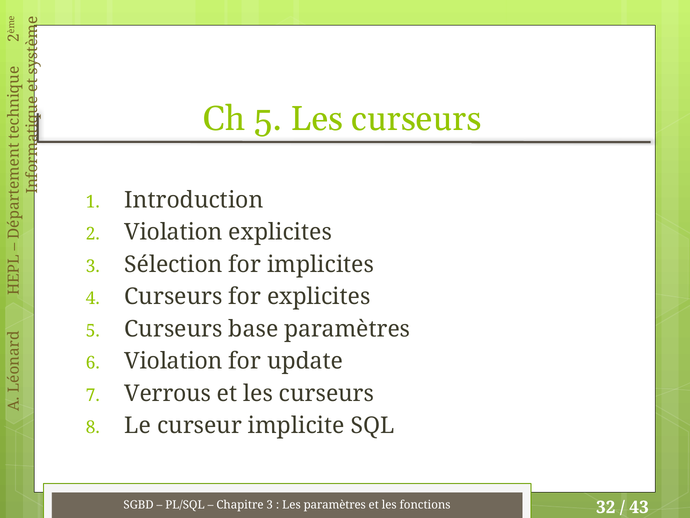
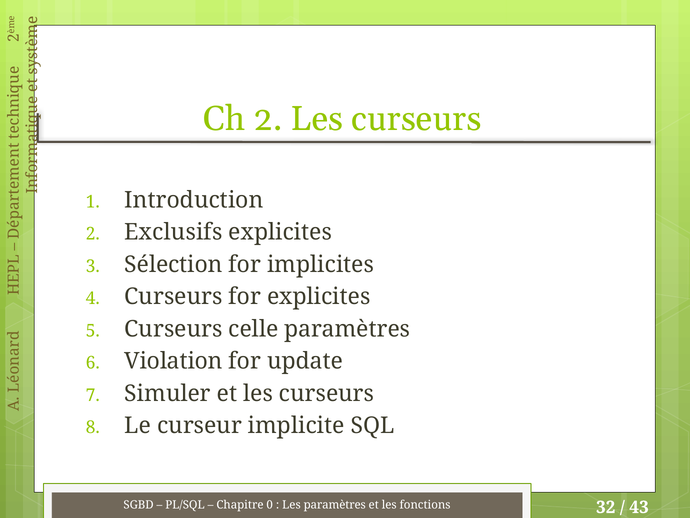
Ch 5: 5 -> 2 (268, 119)
Violation: Violation -> Exclusifs (173, 232)
base: base -> celle (253, 329)
Verrous: Verrous -> Simuler (168, 393)
Chapitre 3: 3 -> 0 (270, 504)
